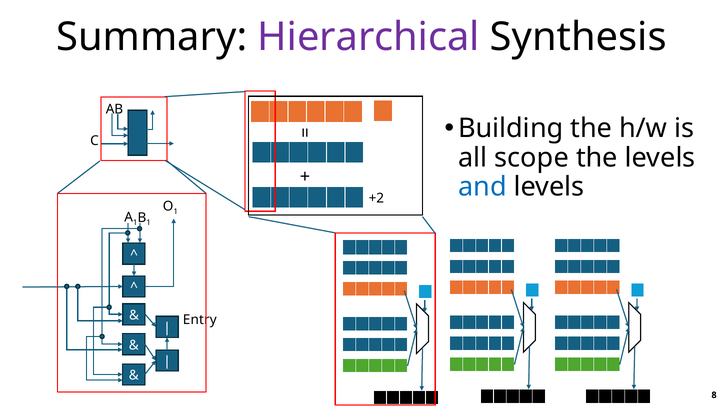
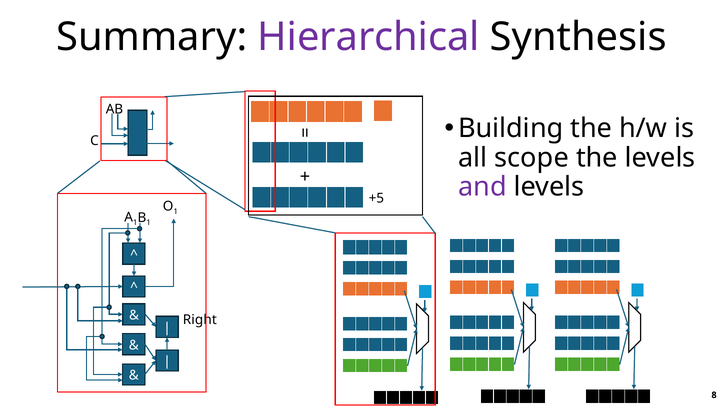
and colour: blue -> purple (482, 187)
+2: +2 -> +5 (376, 199)
Entry: Entry -> Right (200, 320)
